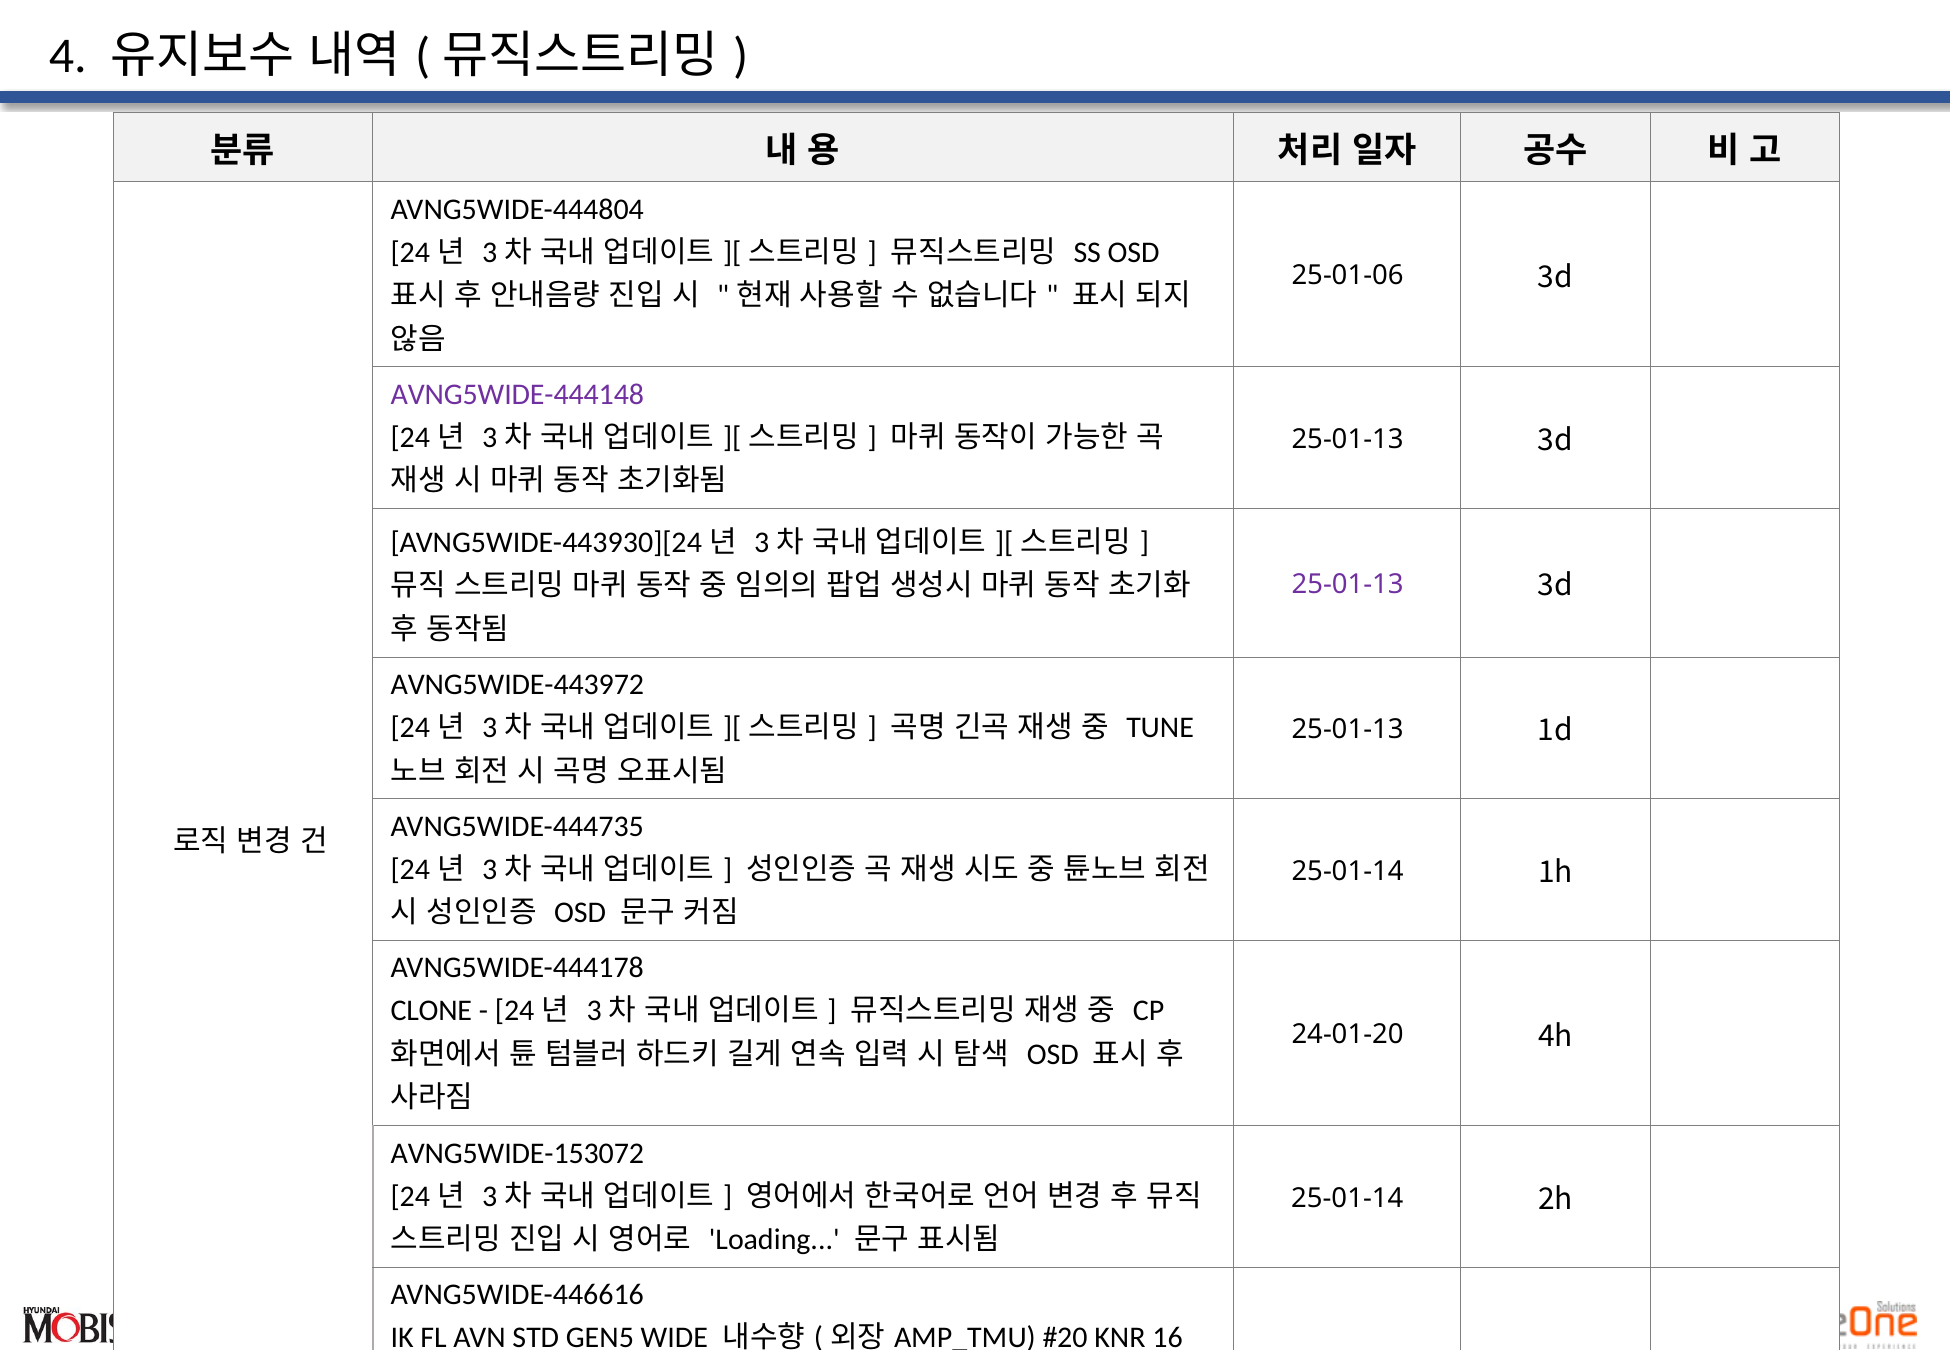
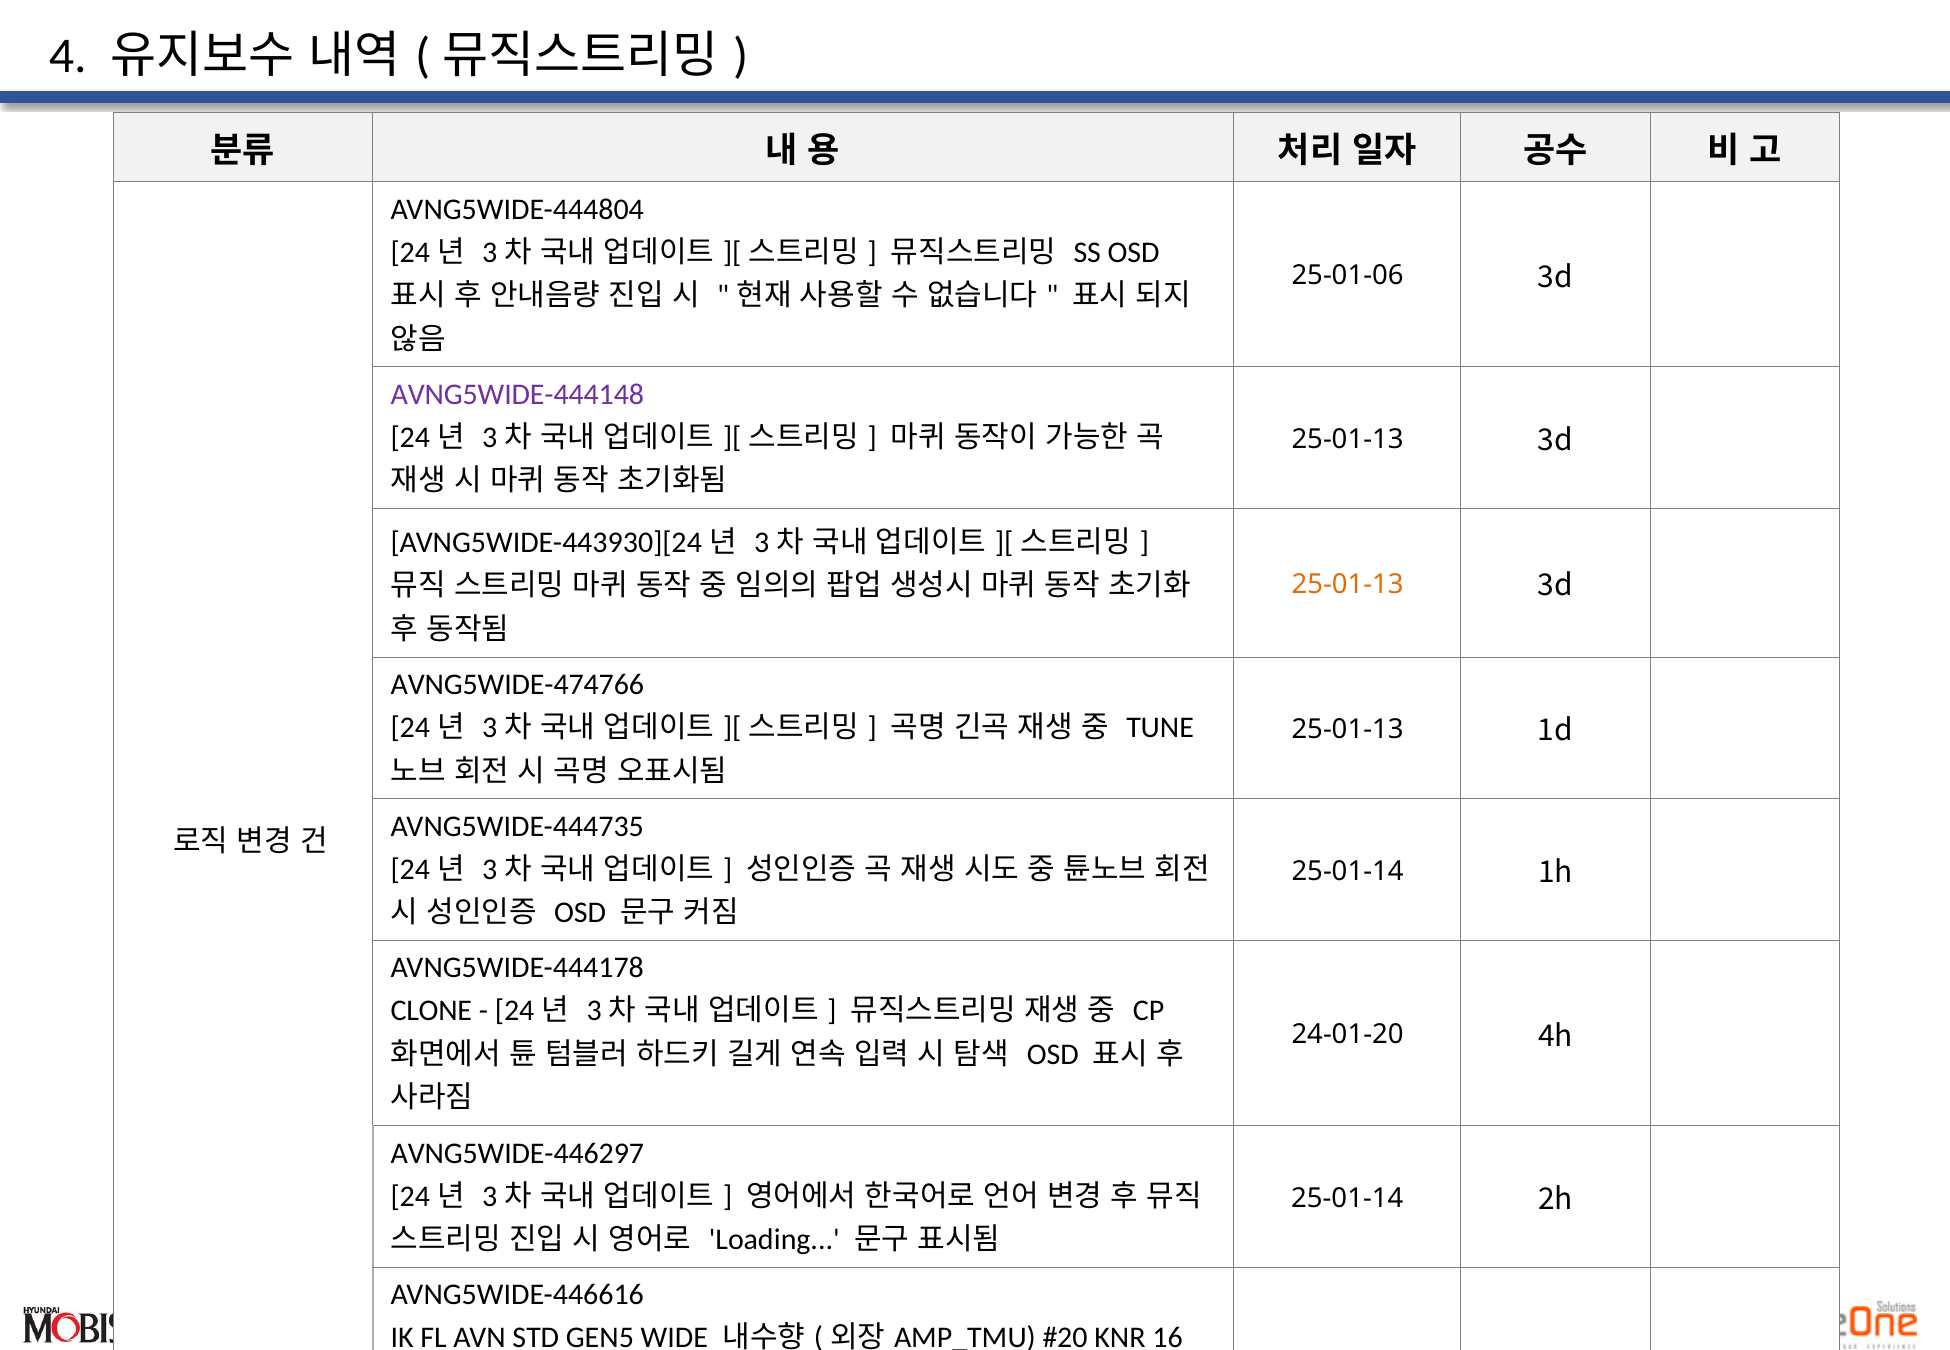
25-01-13 colour: purple -> orange (1348, 584)
AVNG5WIDE-443972: AVNG5WIDE-443972 -> AVNG5WIDE-474766 (517, 685)
AVNG5WIDE-153072: AVNG5WIDE-153072 -> AVNG5WIDE-446297 (517, 1153)
